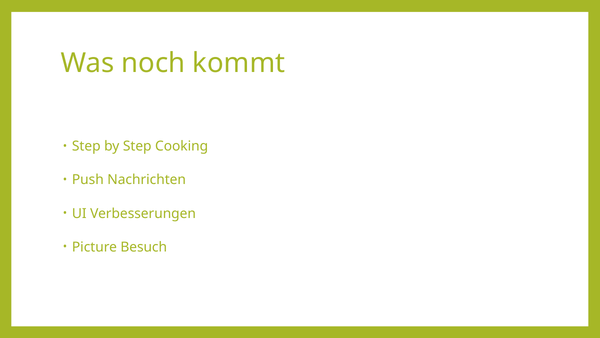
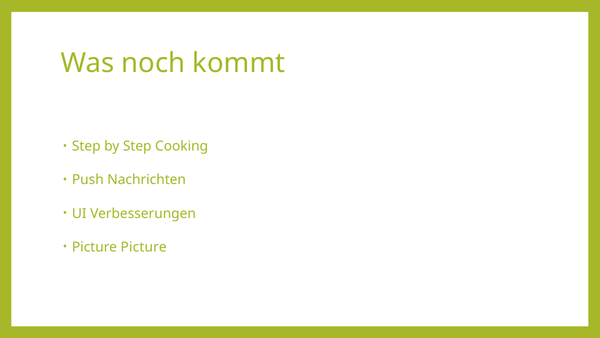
Picture Besuch: Besuch -> Picture (144, 247)
